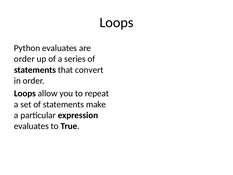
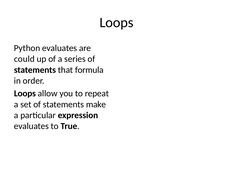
order: order -> could (24, 59)
convert: convert -> formula (89, 70)
